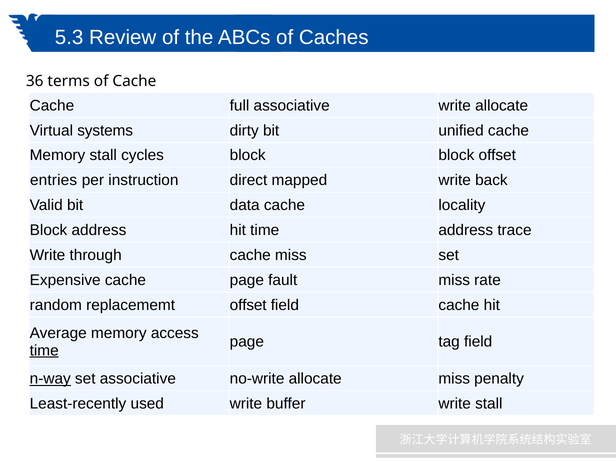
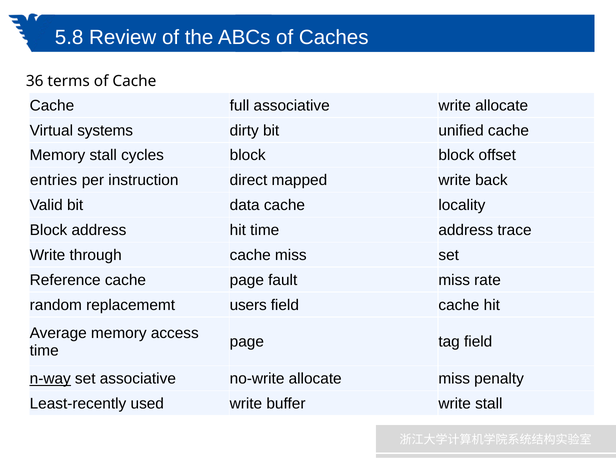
5.3: 5.3 -> 5.8 (69, 37)
Expensive: Expensive -> Reference (65, 280)
replacememt offset: offset -> users (248, 305)
time underline: present -> none (44, 350)
